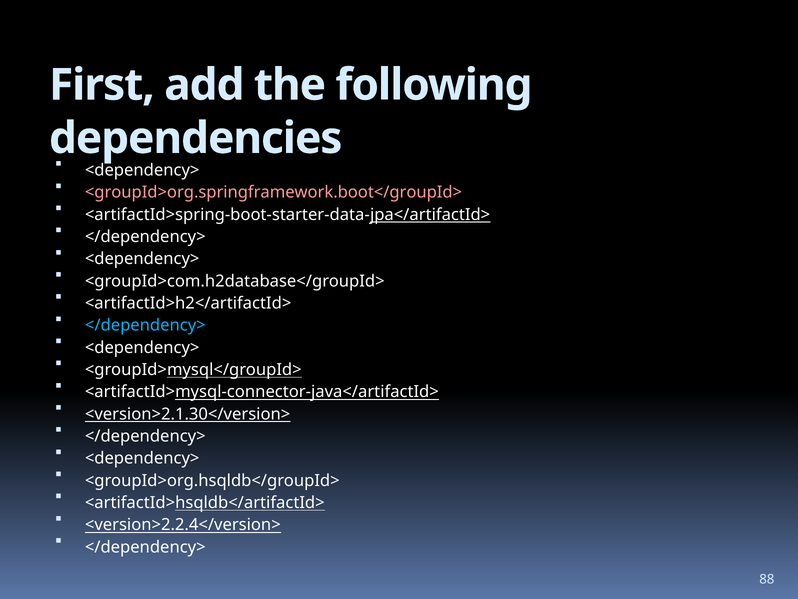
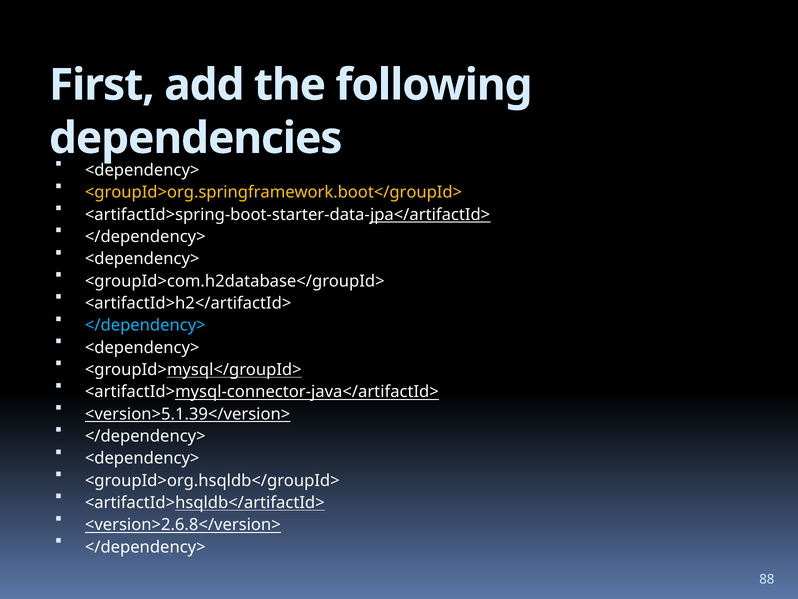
<groupId>org.springframework.boot</groupId> colour: pink -> yellow (274, 192)
<version>2.1.30</version>: <version>2.1.30</version> -> <version>5.1.39</version> (188, 414)
<version>2.2.4</version>: <version>2.2.4</version> -> <version>2.6.8</version> (183, 524)
